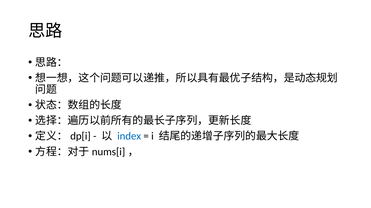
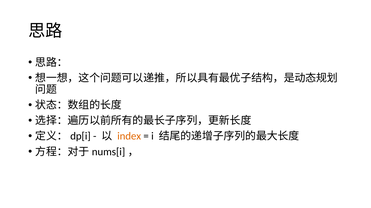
index colour: blue -> orange (129, 137)
